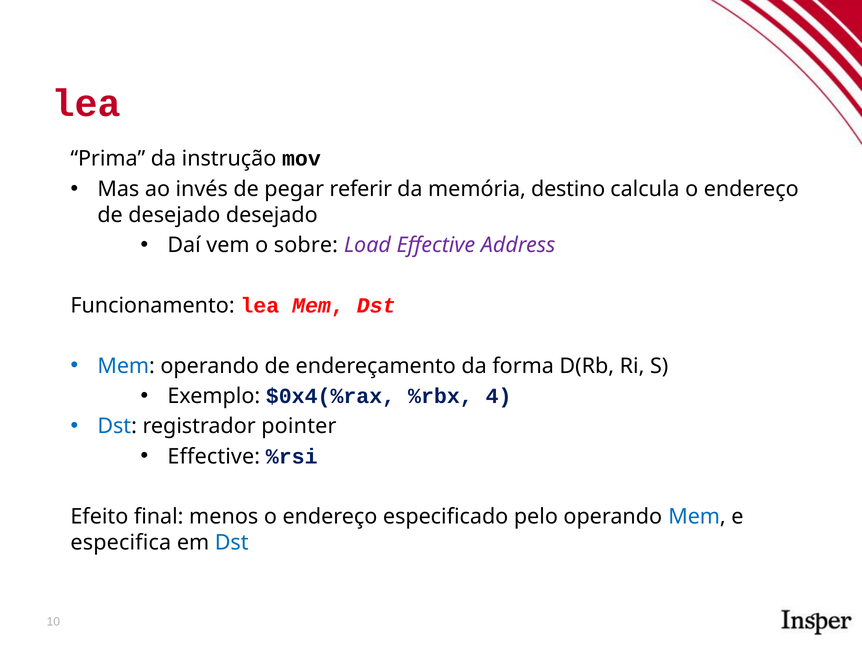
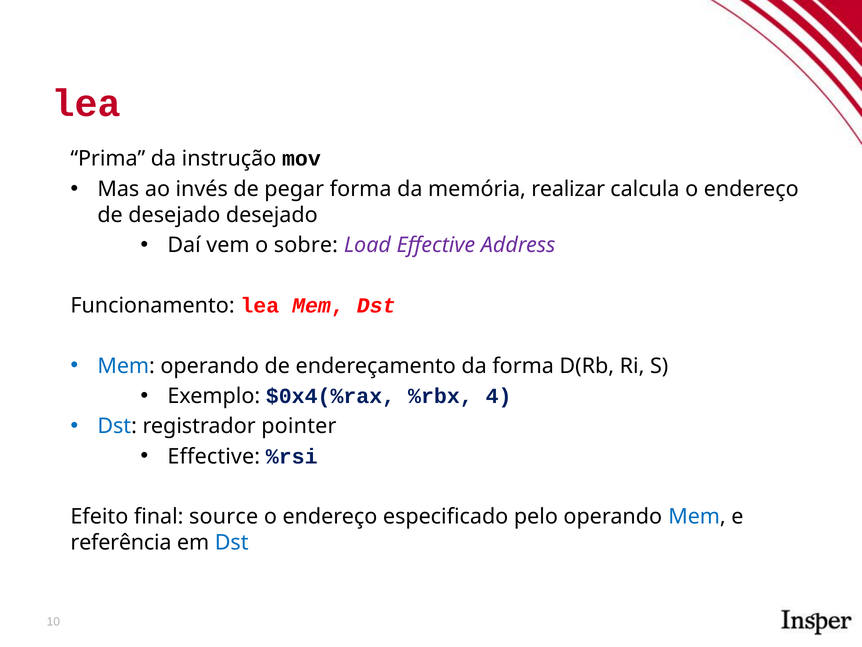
pegar referir: referir -> forma (361, 189)
destino: destino -> realizar (568, 189)
menos: menos -> source (224, 516)
especifica: especifica -> referência (121, 542)
